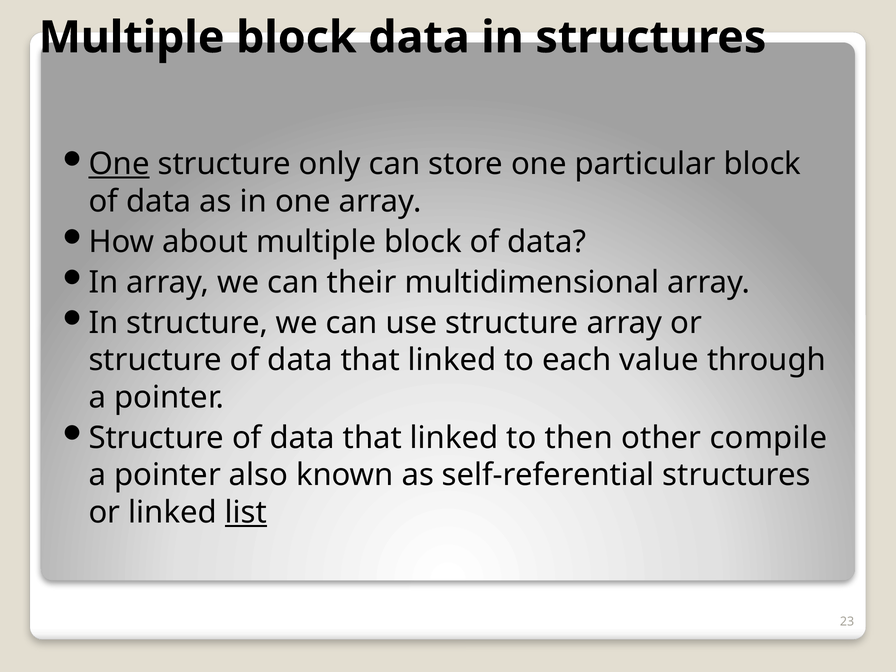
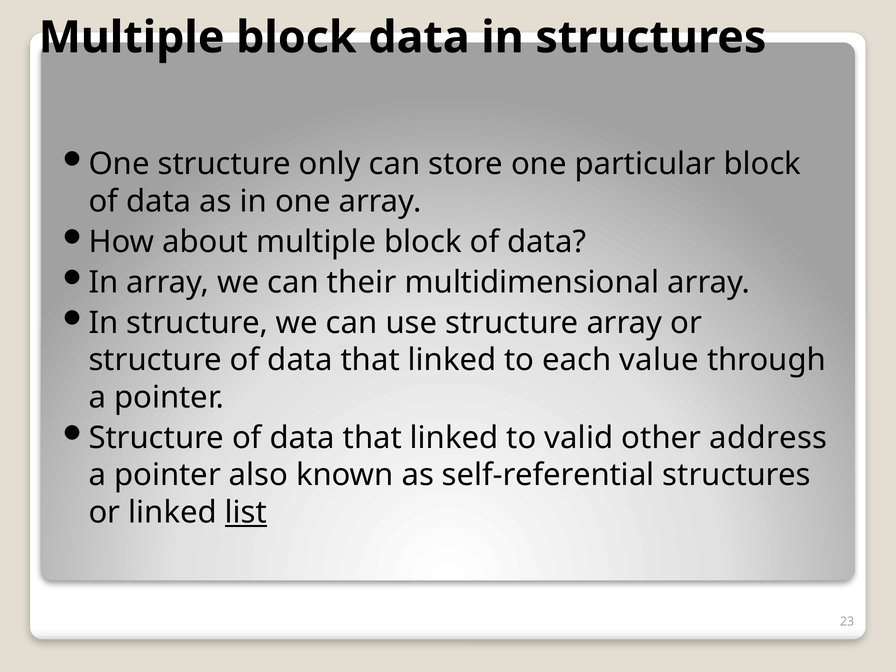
One underline: present -> none (119, 164)
then: then -> valid (579, 438)
compile: compile -> address (768, 438)
